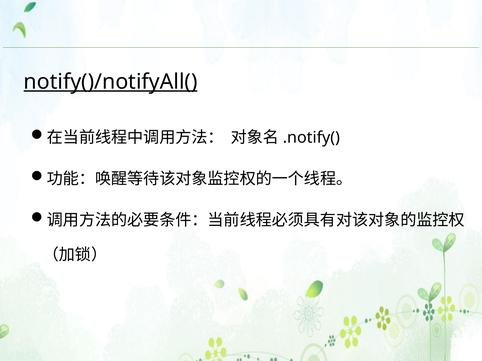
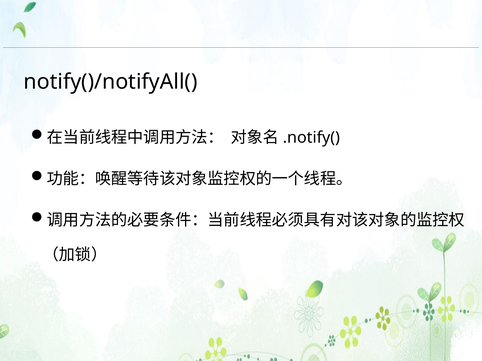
notify()/notifyAll( underline: present -> none (110, 82)
